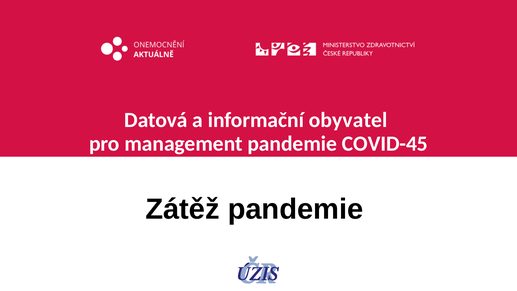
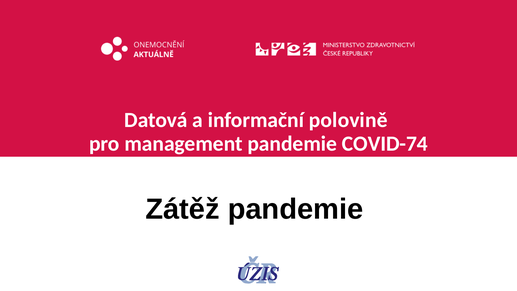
obyvatel: obyvatel -> polovině (348, 120)
COVID-45: COVID-45 -> COVID-74 (385, 143)
